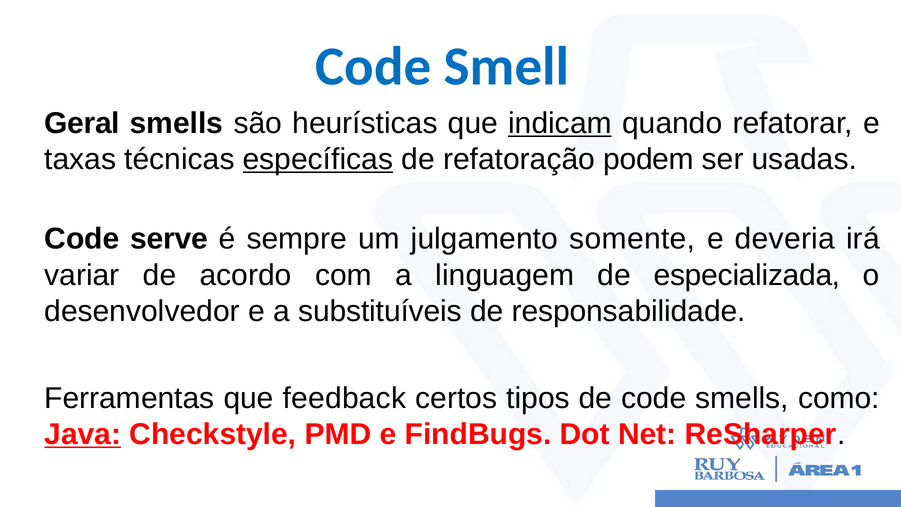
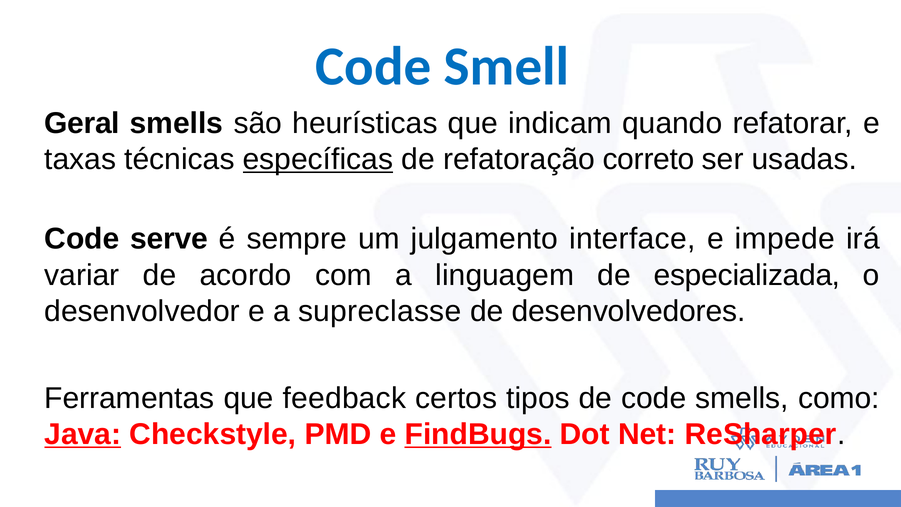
indicam underline: present -> none (560, 123)
podem: podem -> correto (649, 159)
somente: somente -> interface (632, 239)
deveria: deveria -> impede (785, 239)
substituíveis: substituíveis -> supreclasse (380, 311)
responsabilidade: responsabilidade -> desenvolvedores (629, 311)
FindBugs underline: none -> present (478, 434)
